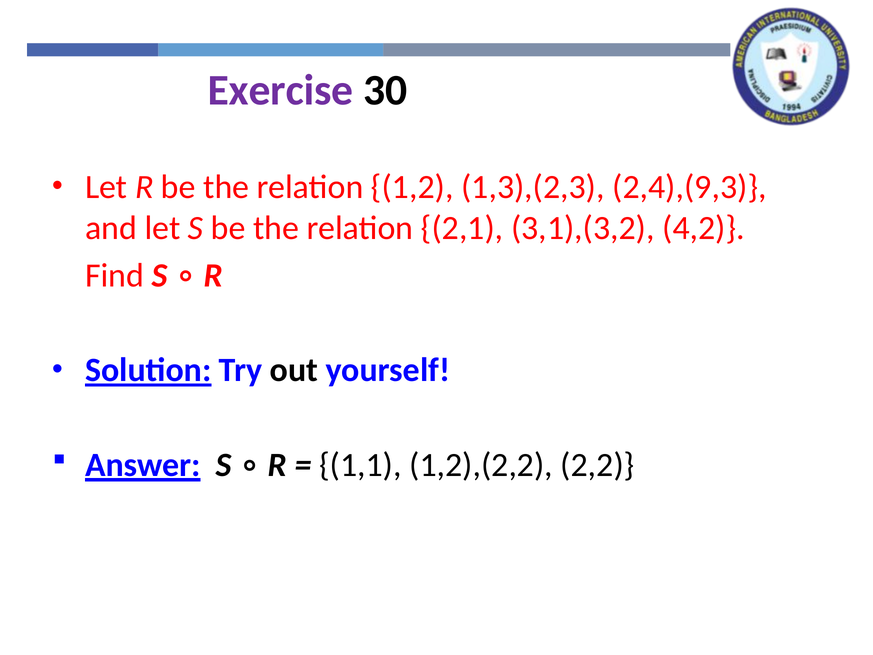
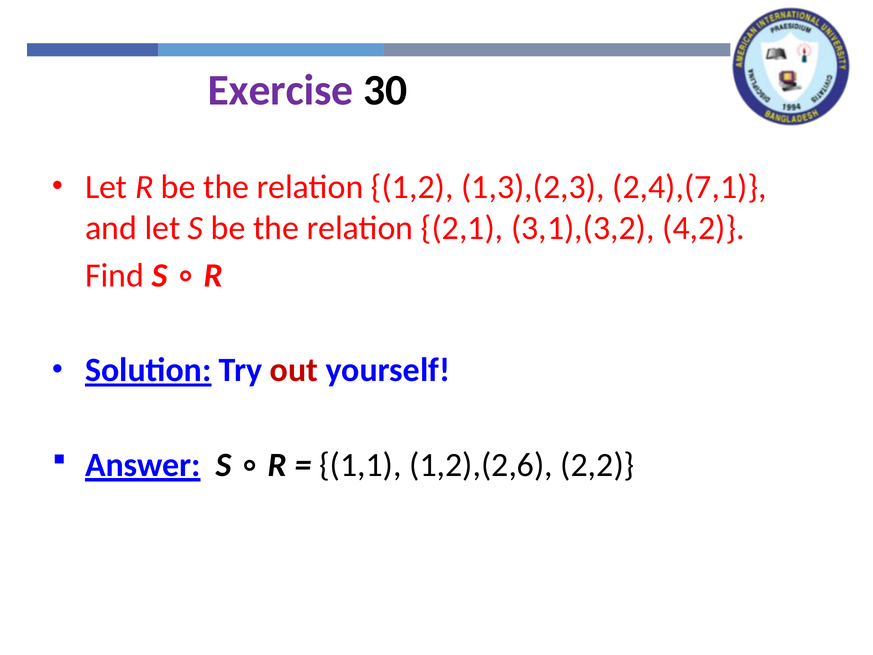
2,4),(9,3: 2,4),(9,3 -> 2,4),(7,1 (690, 187)
out colour: black -> red (294, 370)
1,2),(2,2: 1,2),(2,2 -> 1,2),(2,6 (481, 465)
